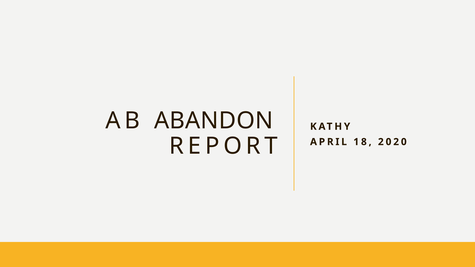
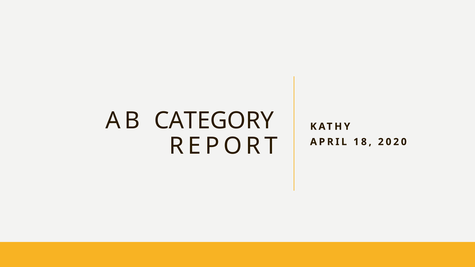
ABANDON: ABANDON -> CATEGORY (214, 121)
